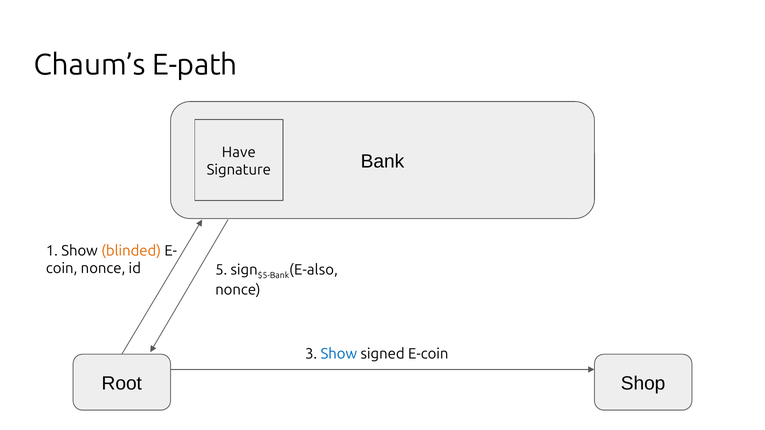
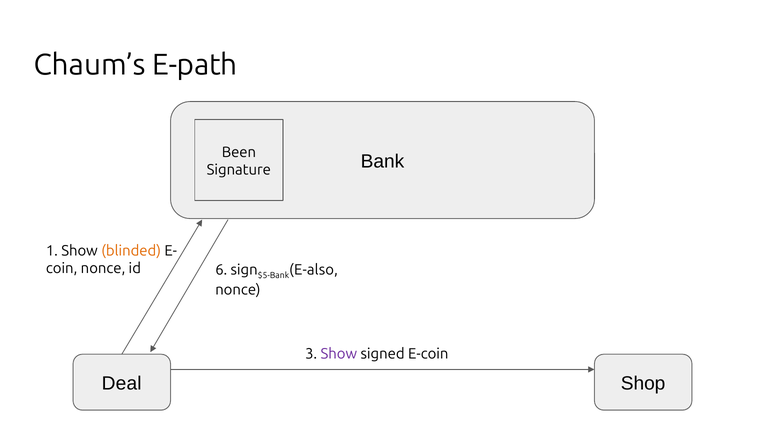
Have: Have -> Been (239, 152)
5: 5 -> 6 (221, 270)
Show colour: blue -> purple (339, 354)
Root: Root -> Deal (122, 384)
